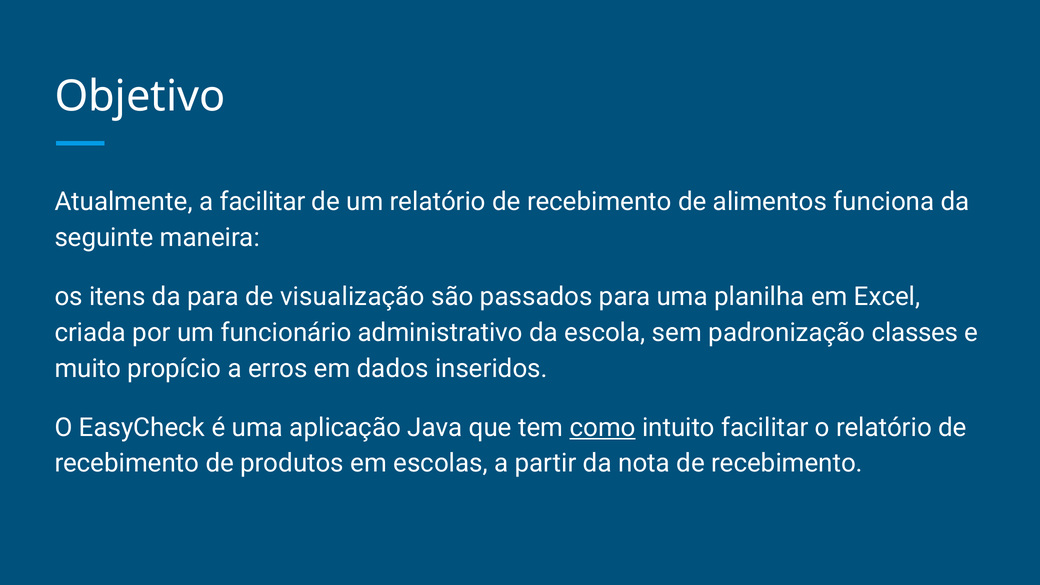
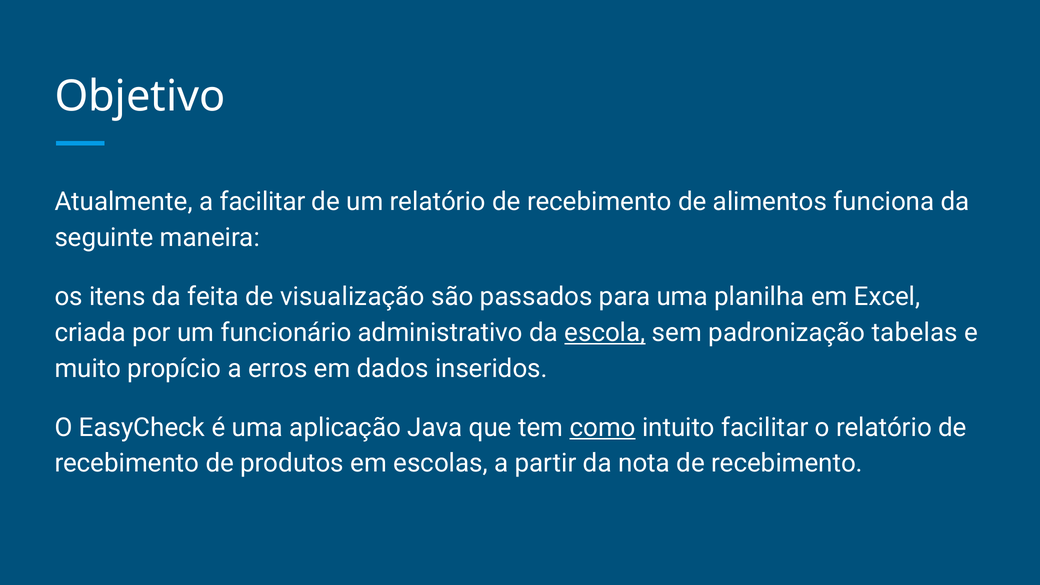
da para: para -> feita (213, 297)
escola underline: none -> present (605, 333)
classes: classes -> tabelas (915, 333)
